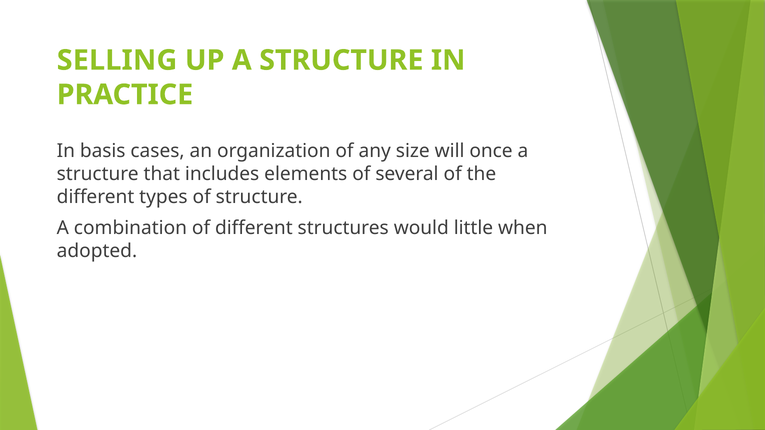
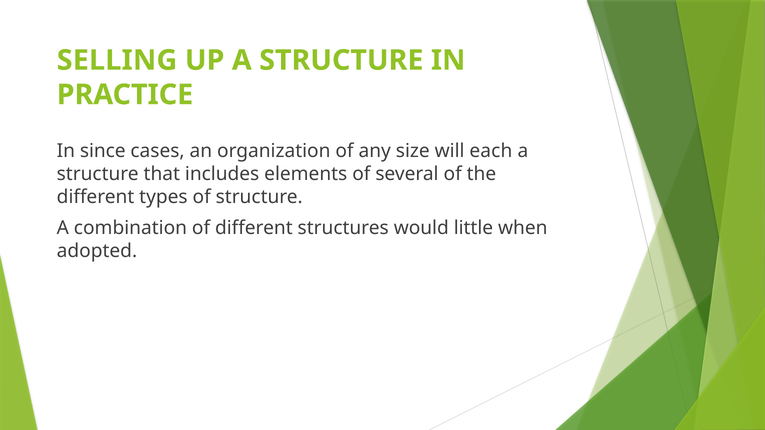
basis: basis -> since (103, 151)
once: once -> each (491, 151)
